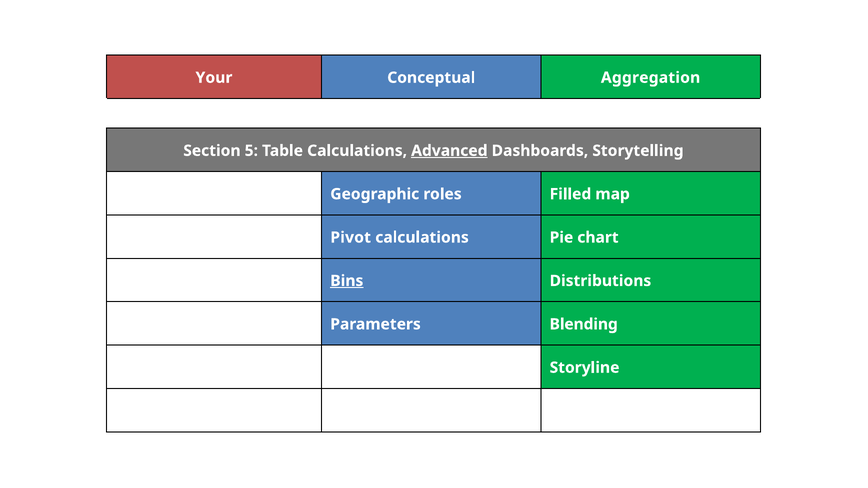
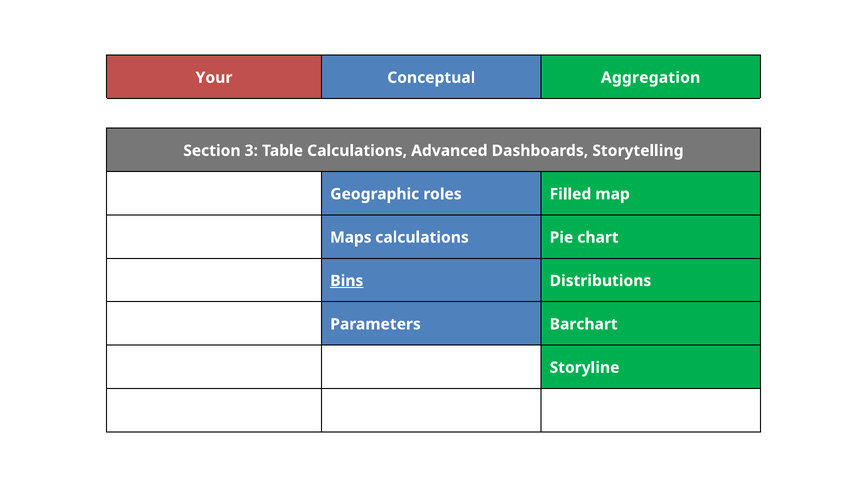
5: 5 -> 3 (251, 151)
Advanced underline: present -> none (449, 151)
Pivot: Pivot -> Maps (351, 238)
Blending: Blending -> Barchart (584, 324)
